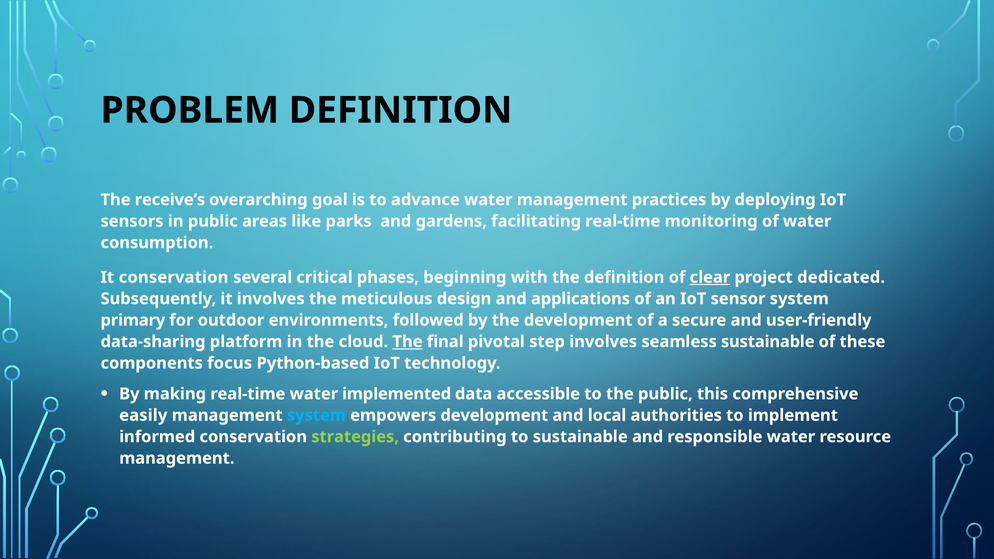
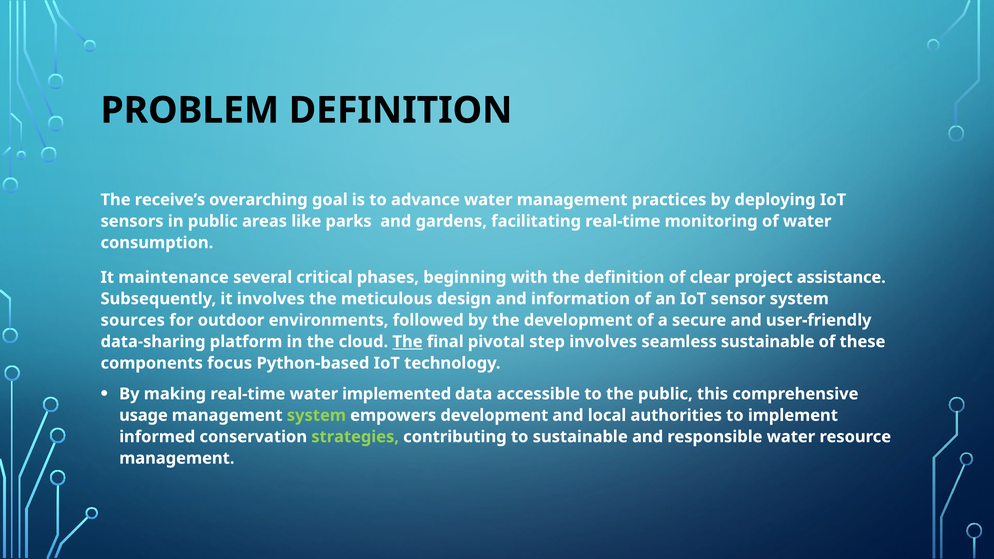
It conservation: conservation -> maintenance (174, 277)
clear underline: present -> none (710, 277)
dedicated: dedicated -> assistance (841, 277)
applications: applications -> information (580, 299)
primary: primary -> sources (133, 320)
easily: easily -> usage (143, 415)
system colour: light blue -> light green (316, 415)
